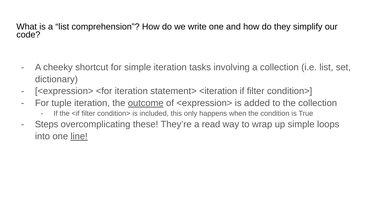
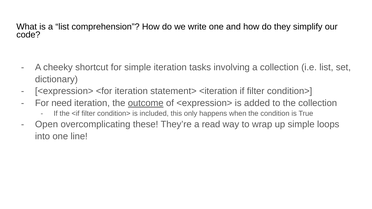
tuple: tuple -> need (62, 103)
Steps: Steps -> Open (46, 125)
line underline: present -> none (79, 137)
